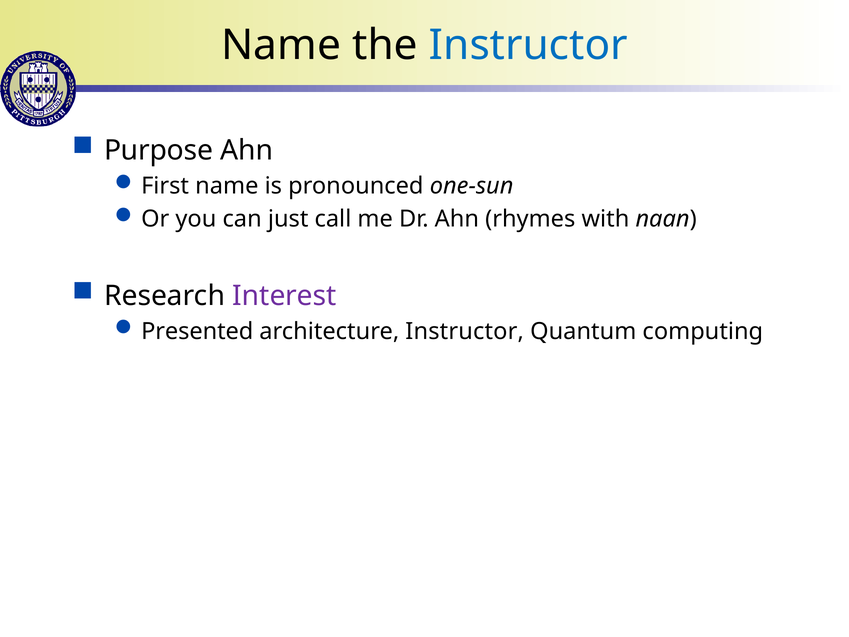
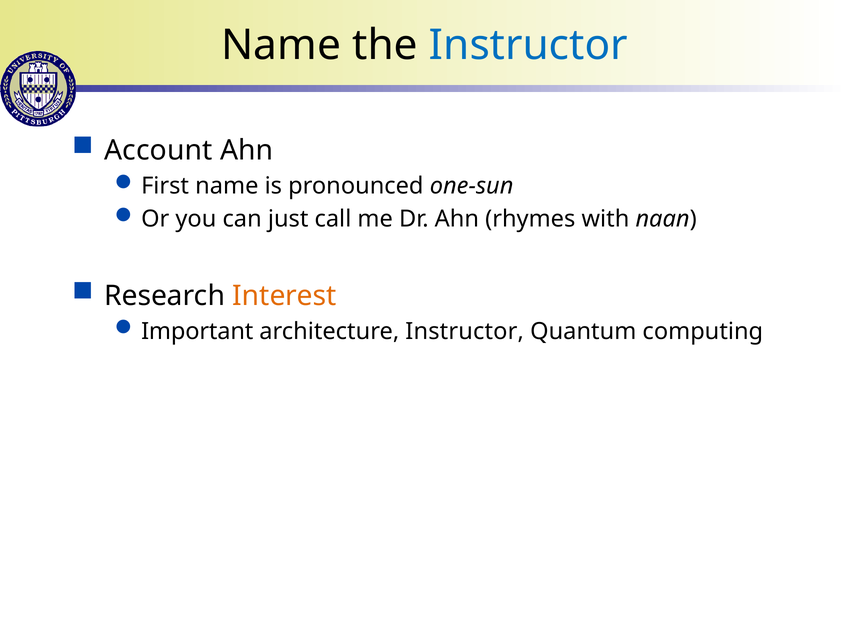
Purpose: Purpose -> Account (158, 151)
Interest colour: purple -> orange (285, 296)
Presented: Presented -> Important (197, 331)
